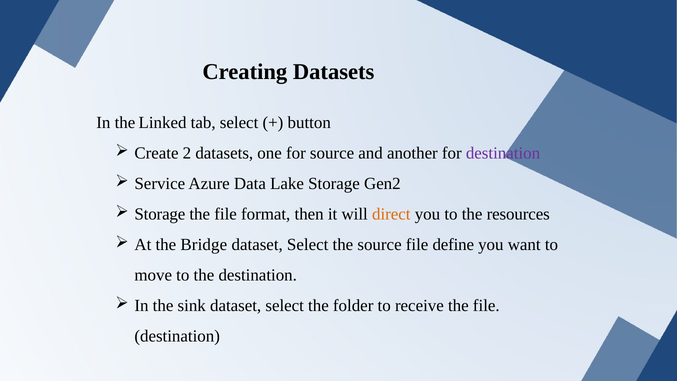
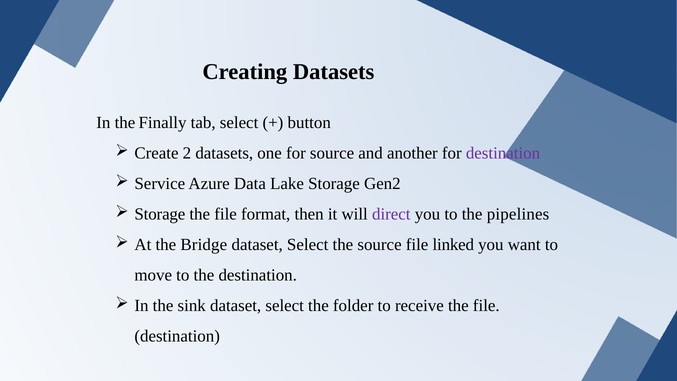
Linked: Linked -> Finally (163, 123)
direct colour: orange -> purple (391, 214)
resources: resources -> pipelines (518, 214)
define: define -> linked (453, 245)
